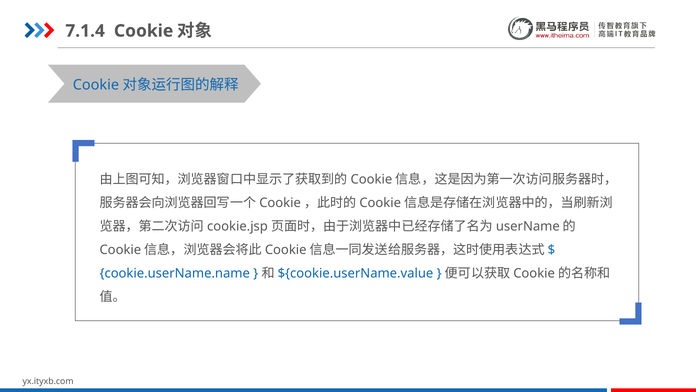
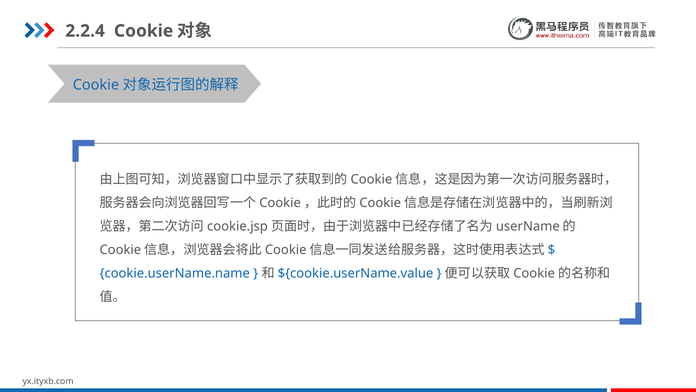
7.1.4: 7.1.4 -> 2.2.4 (85, 31)
